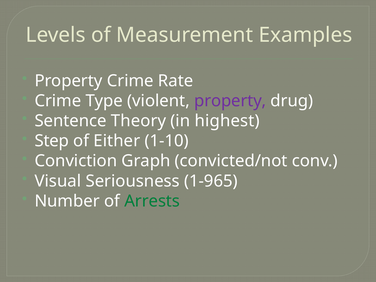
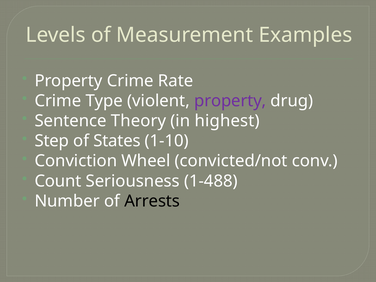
Either: Either -> States (117, 141)
Graph: Graph -> Wheel (146, 161)
Visual: Visual -> Count (58, 181)
1-965: 1-965 -> 1-488 (211, 181)
Arrests colour: green -> black (152, 201)
